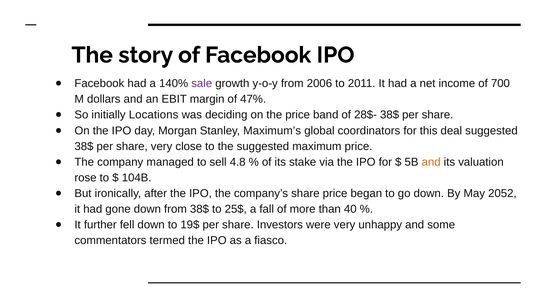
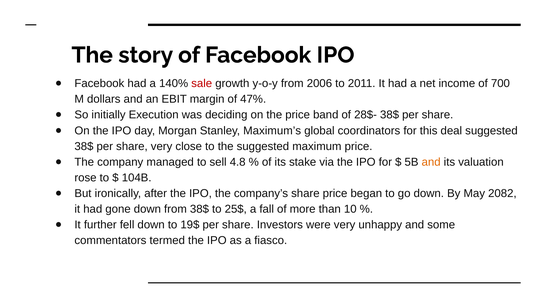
sale colour: purple -> red (202, 84)
Locations: Locations -> Execution (154, 115)
2052: 2052 -> 2082 (502, 193)
40: 40 -> 10 (350, 209)
